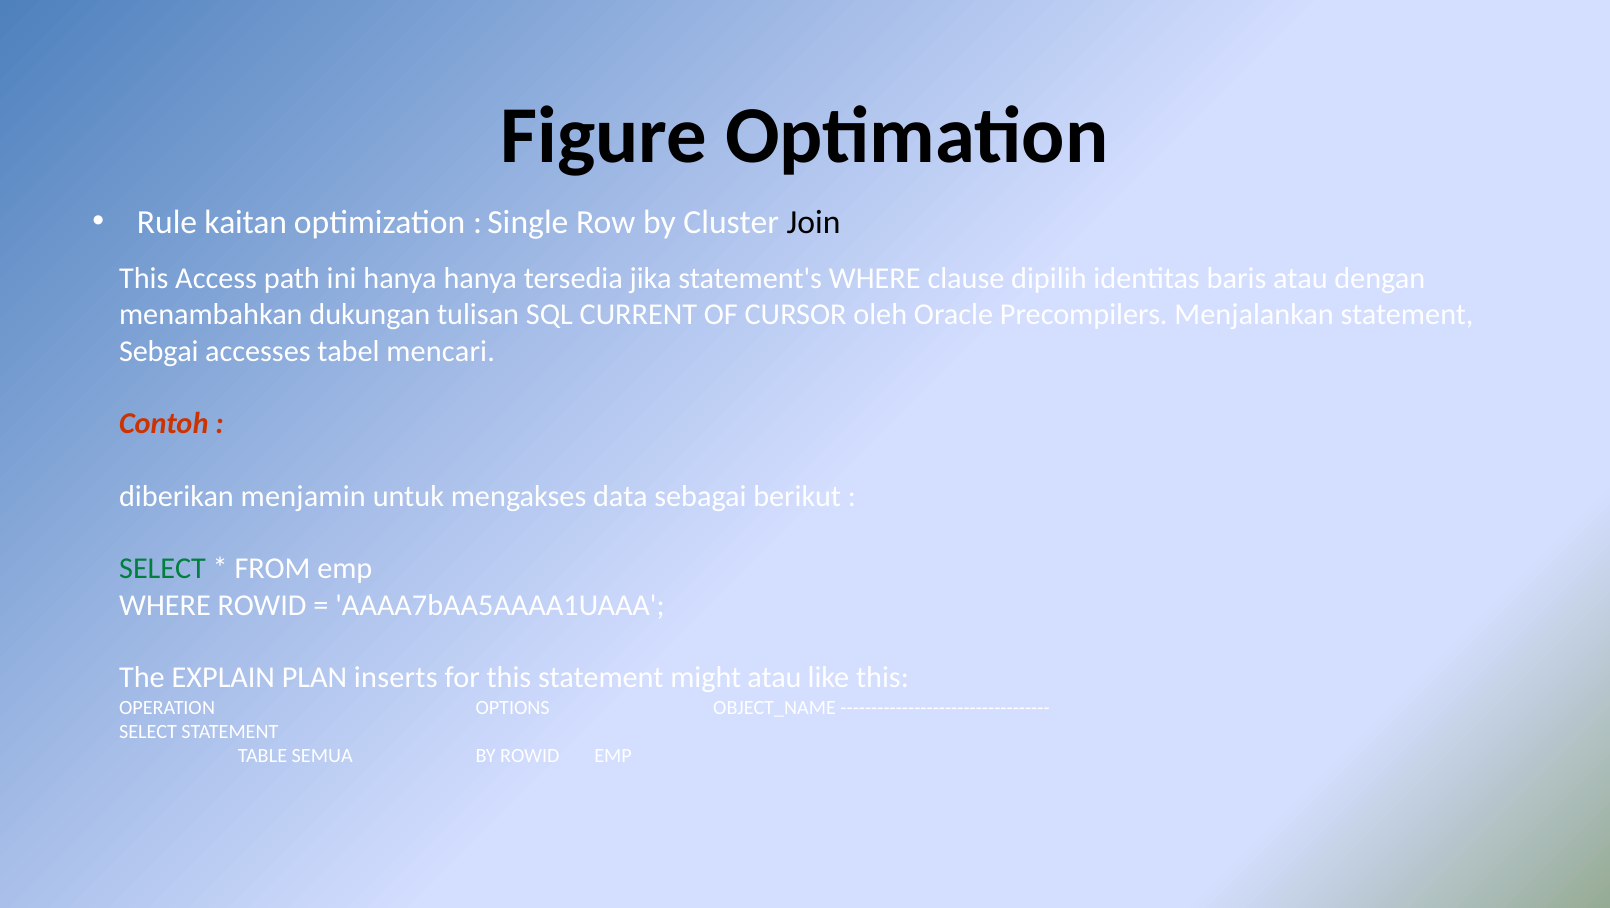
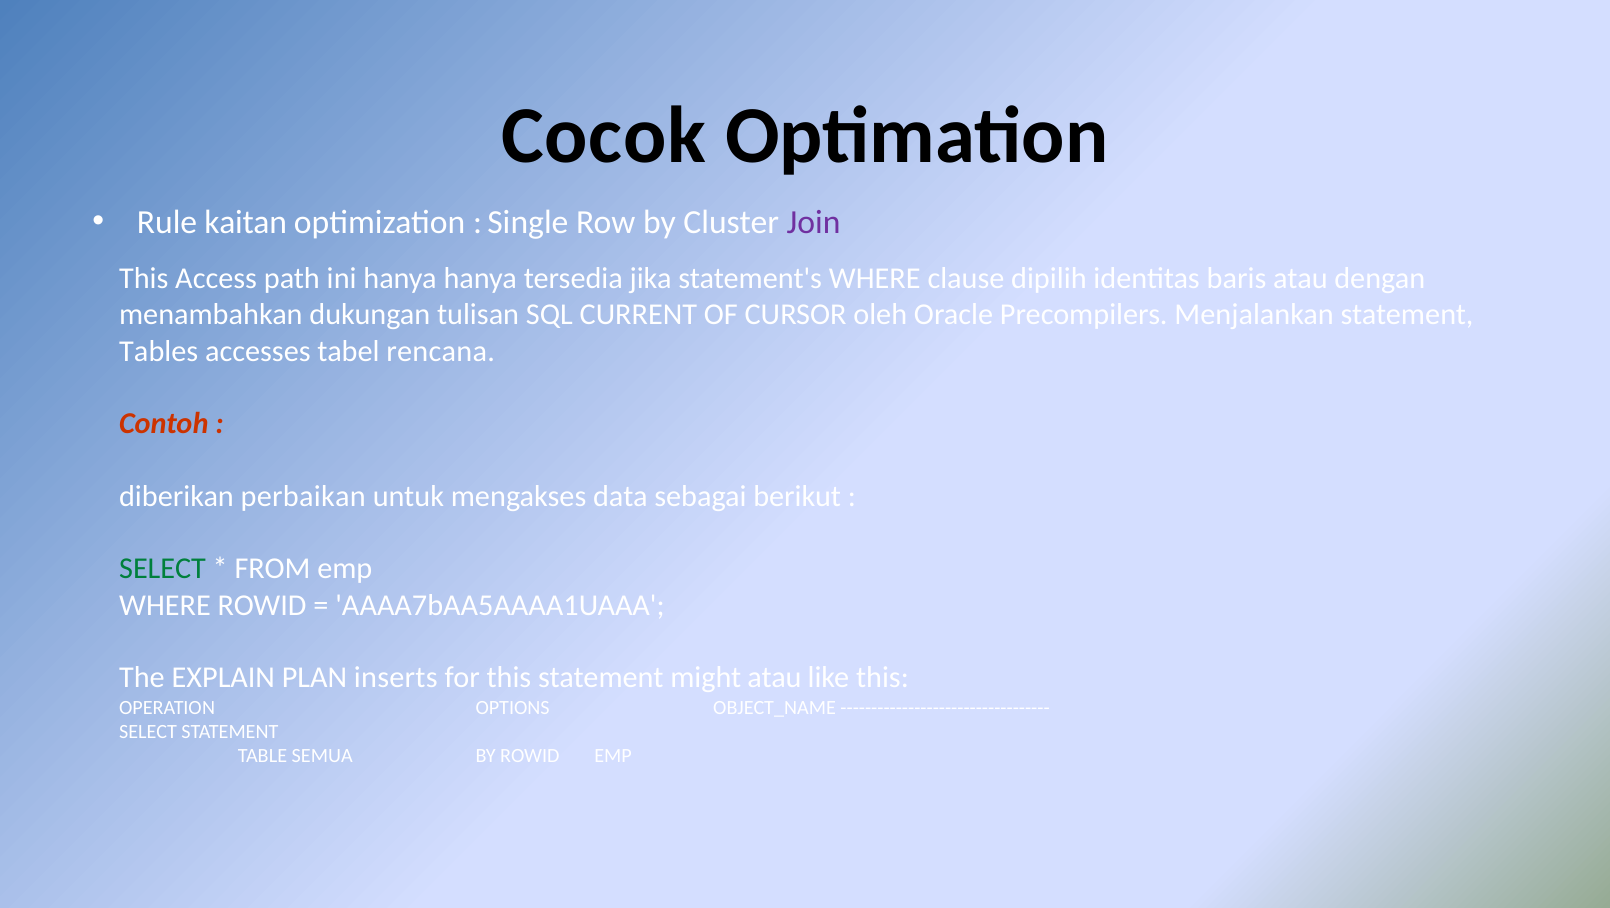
Figure: Figure -> Cocok (604, 136)
Join colour: black -> purple (814, 222)
Sebgai: Sebgai -> Tables (159, 351)
mencari: mencari -> rencana (441, 351)
menjamin: menjamin -> perbaikan (303, 496)
